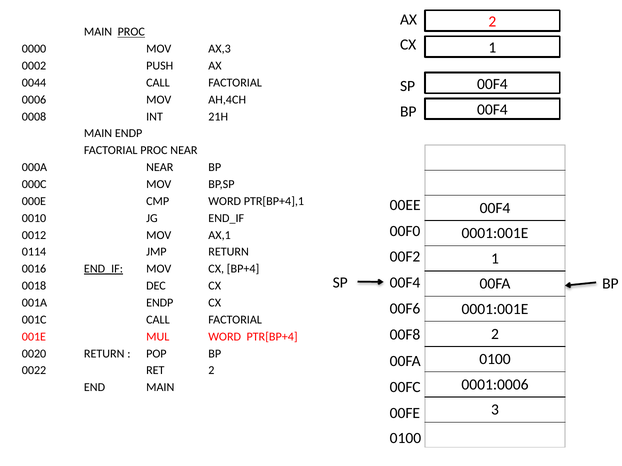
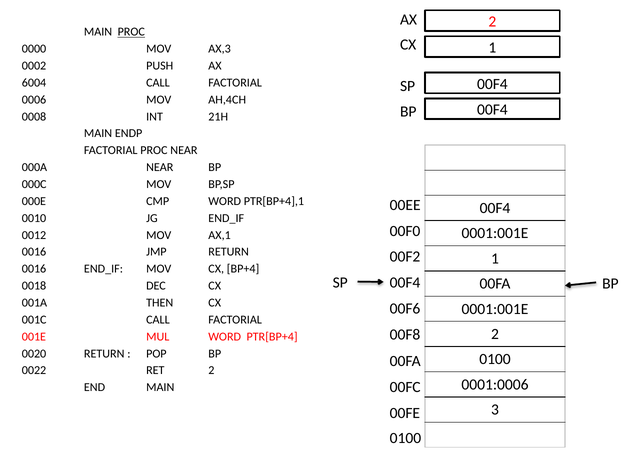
0044: 0044 -> 6004 (34, 83)
0114: 0114 -> 0016 (34, 252)
END_IF underline: present -> none (104, 269)
001A ENDP: ENDP -> THEN (160, 303)
